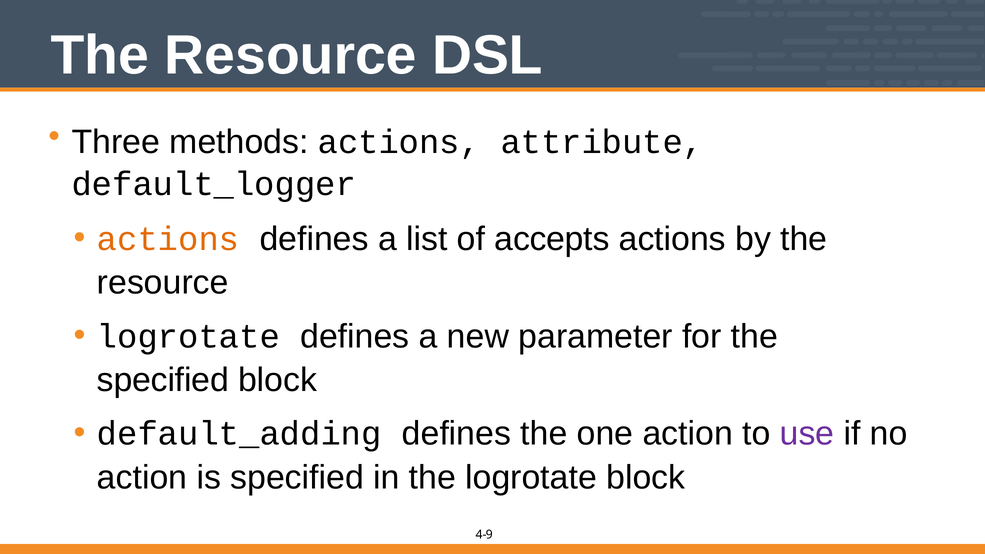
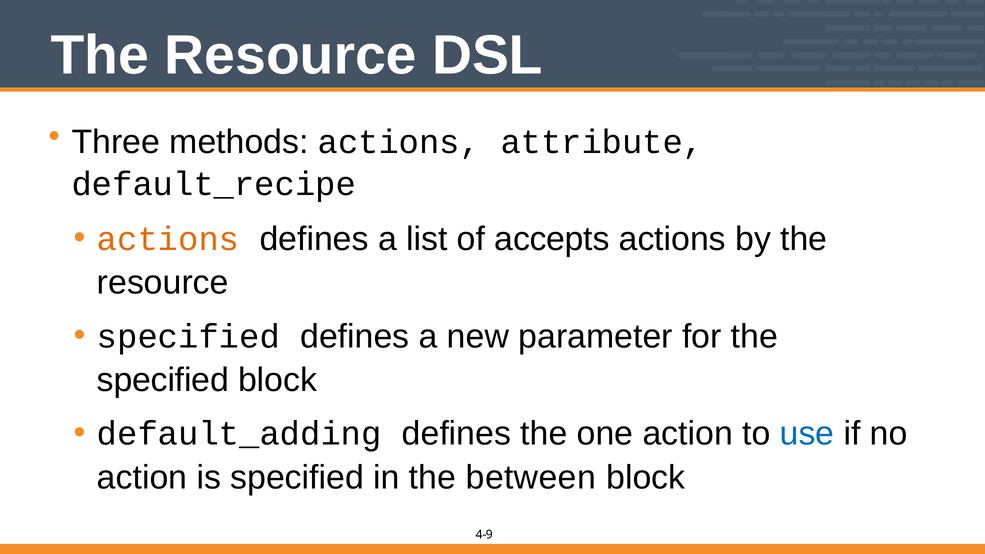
default_logger: default_logger -> default_recipe (214, 184)
logrotate: logrotate -> specified (188, 336)
use colour: purple -> blue (807, 434)
the logrotate: logrotate -> between (531, 477)
